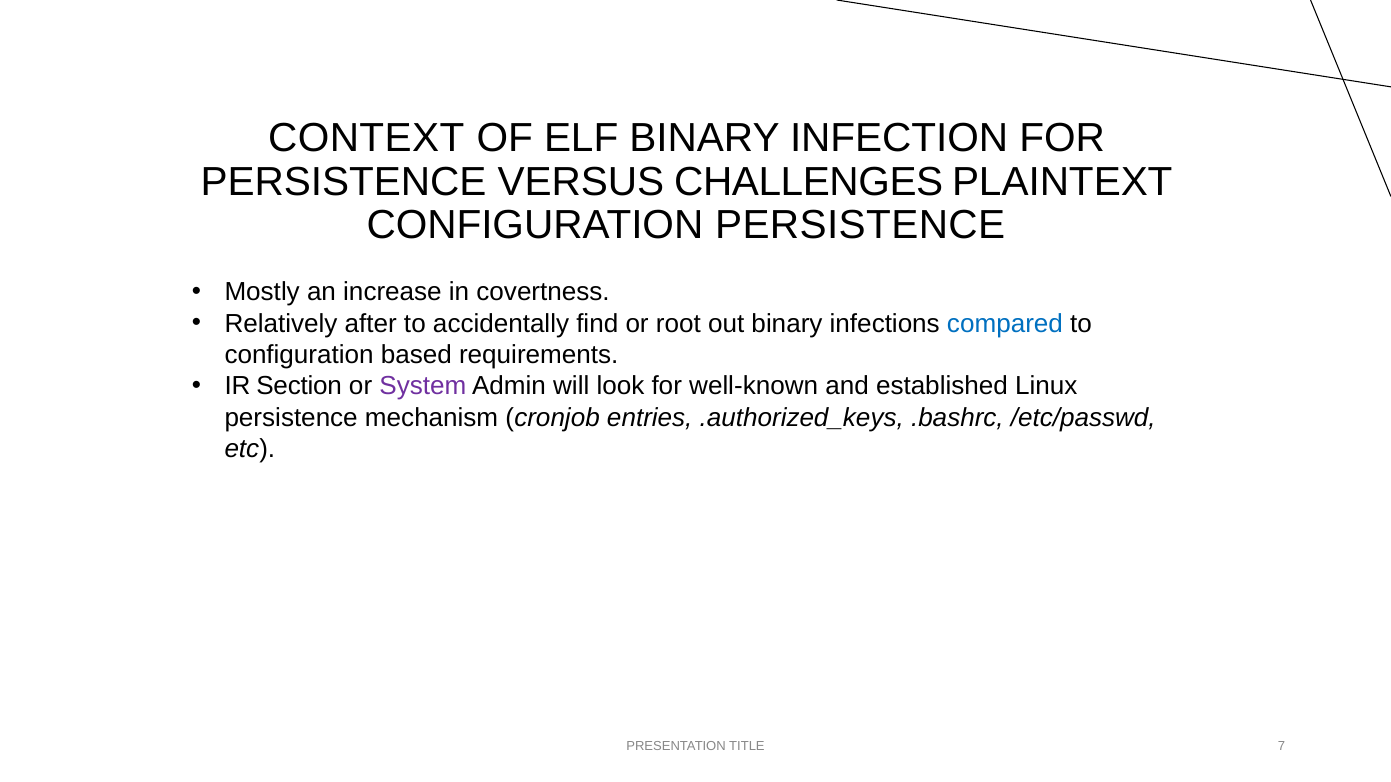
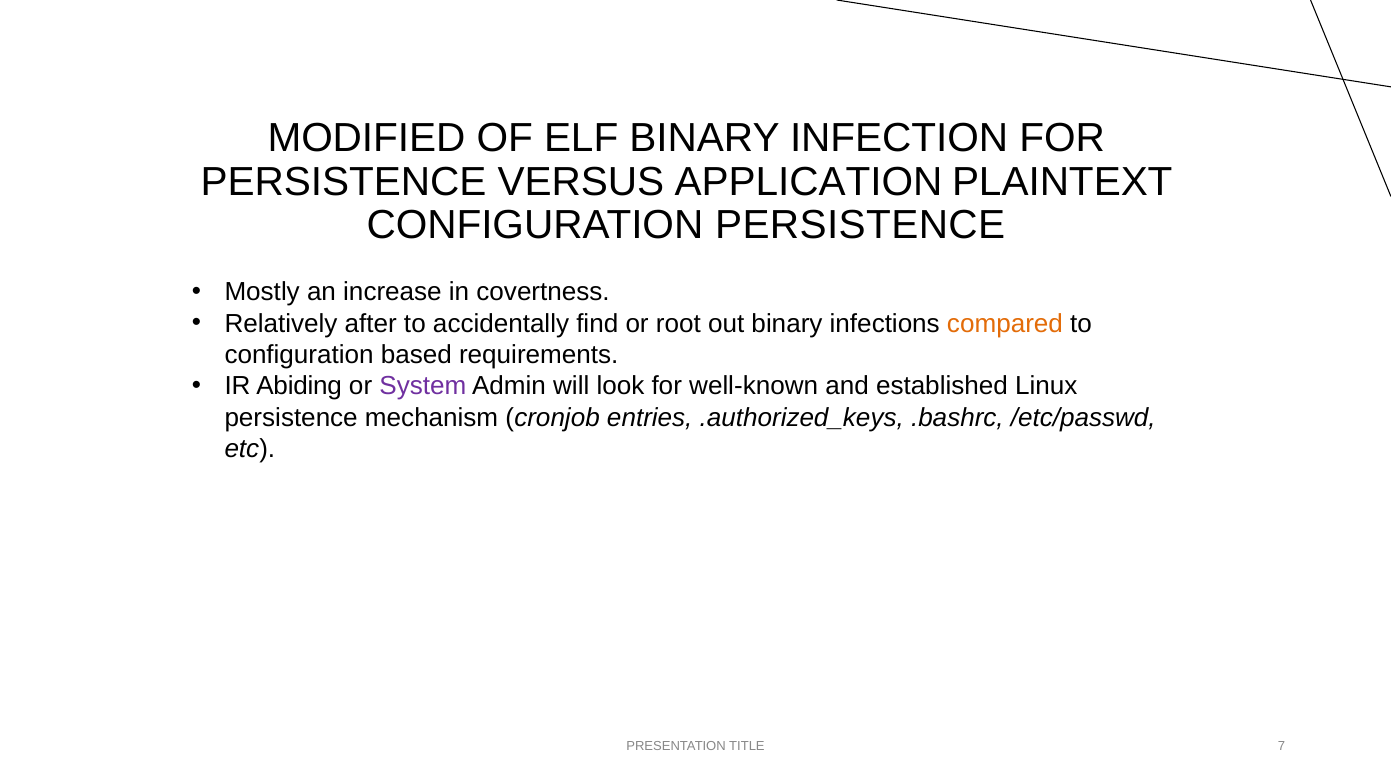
CONTEXT: CONTEXT -> MODIFIED (366, 138)
CHALLENGES: CHALLENGES -> APPLICATION (808, 182)
compared colour: blue -> orange (1005, 324)
Section: Section -> Abiding (299, 386)
